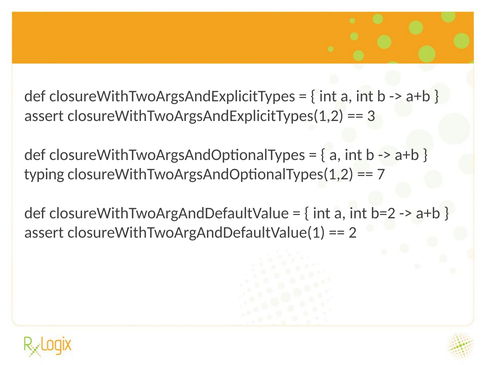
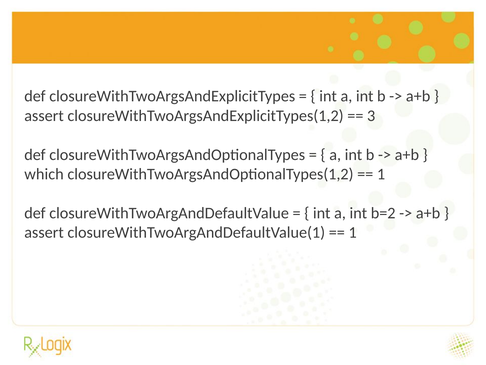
typing: typing -> which (44, 174)
7: 7 -> 1 (381, 174)
2: 2 -> 1 (353, 232)
